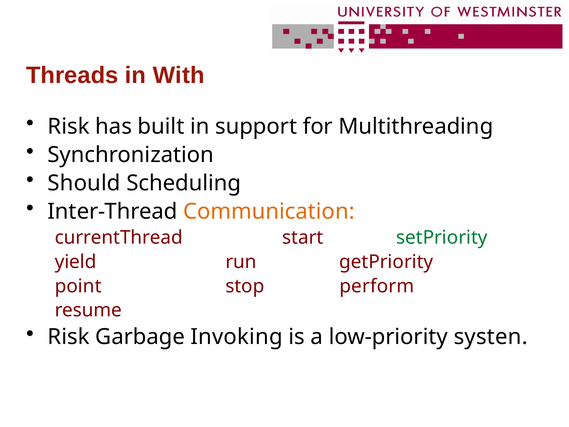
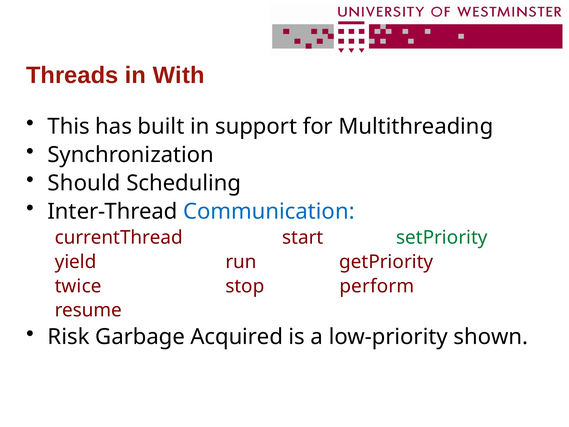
Risk: Risk -> This (69, 126)
Communication colour: orange -> blue (269, 211)
point: point -> twice (78, 286)
Invoking: Invoking -> Acquired (237, 337)
systen: systen -> shown (491, 337)
